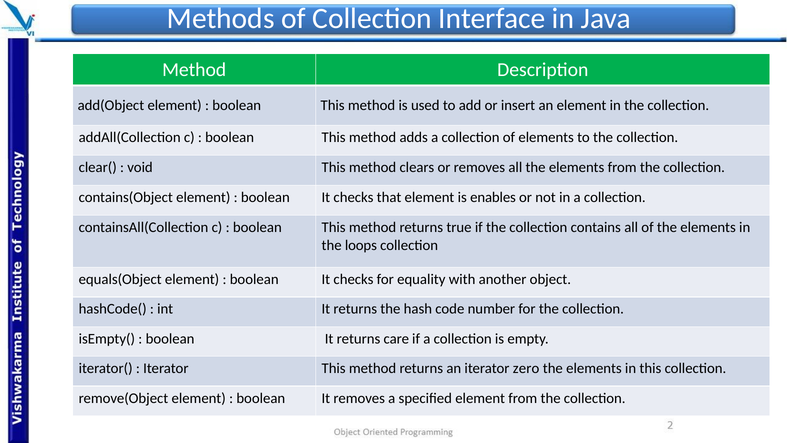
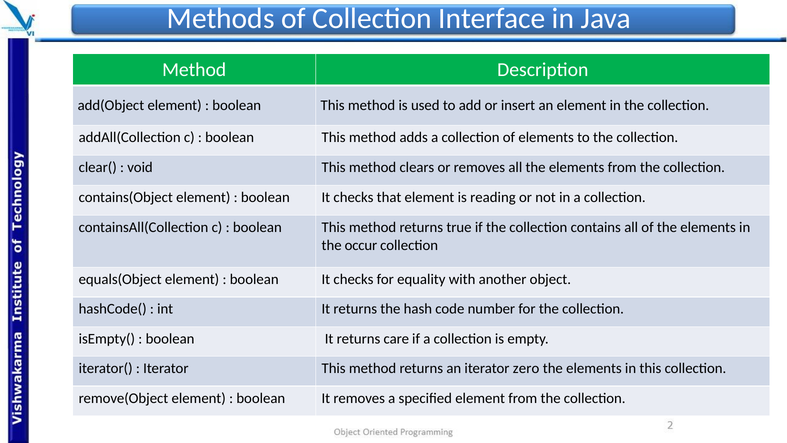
enables: enables -> reading (493, 197)
loops: loops -> occur (361, 245)
